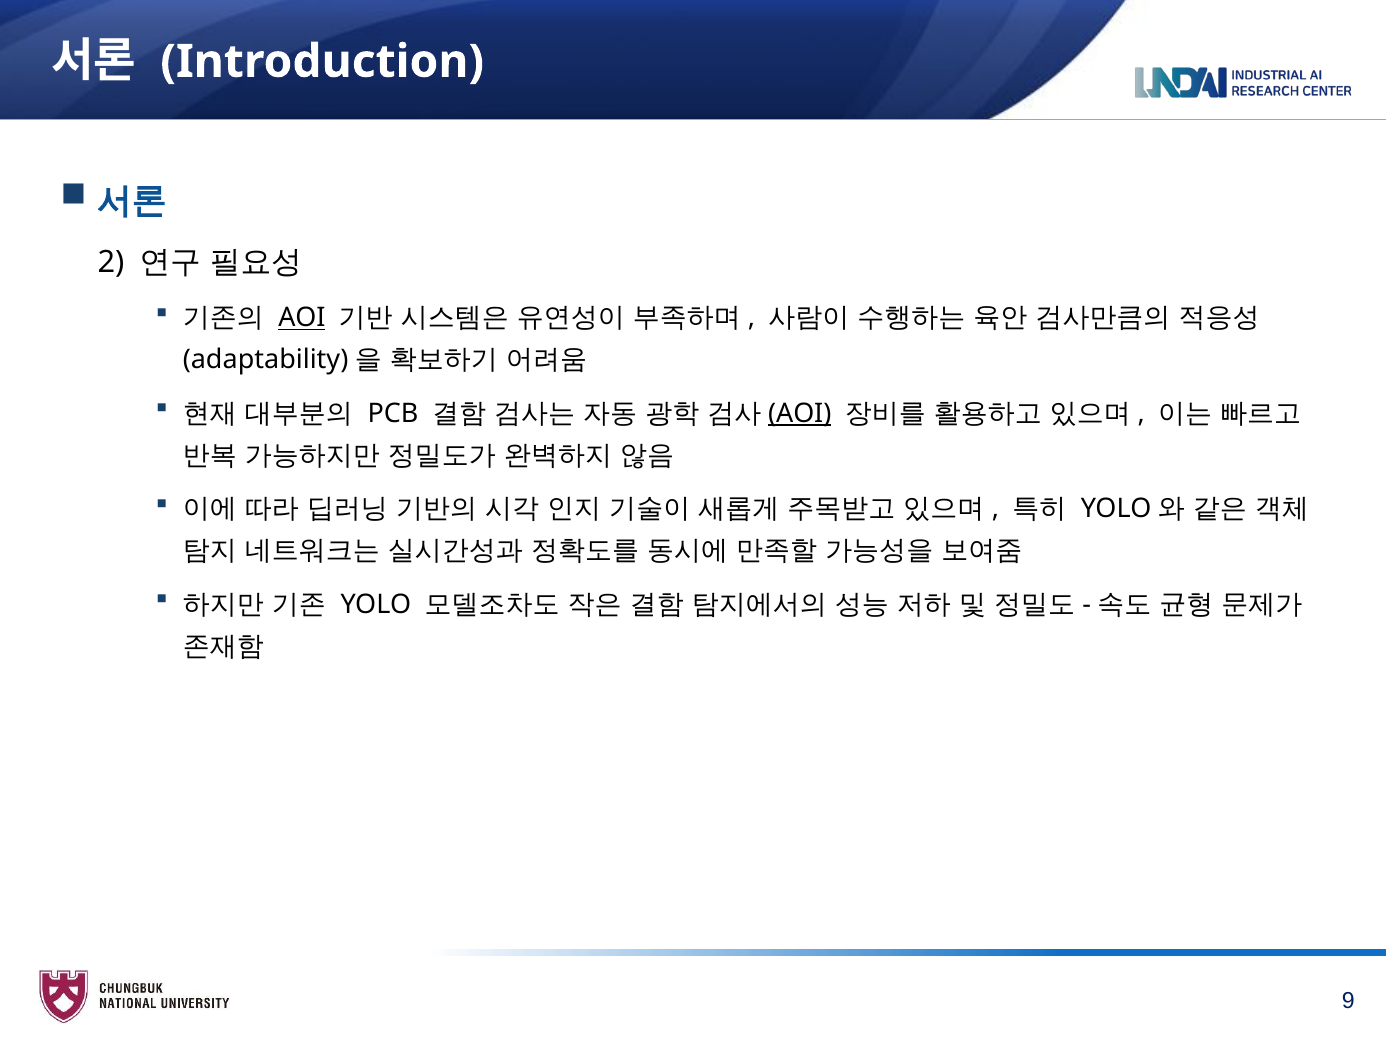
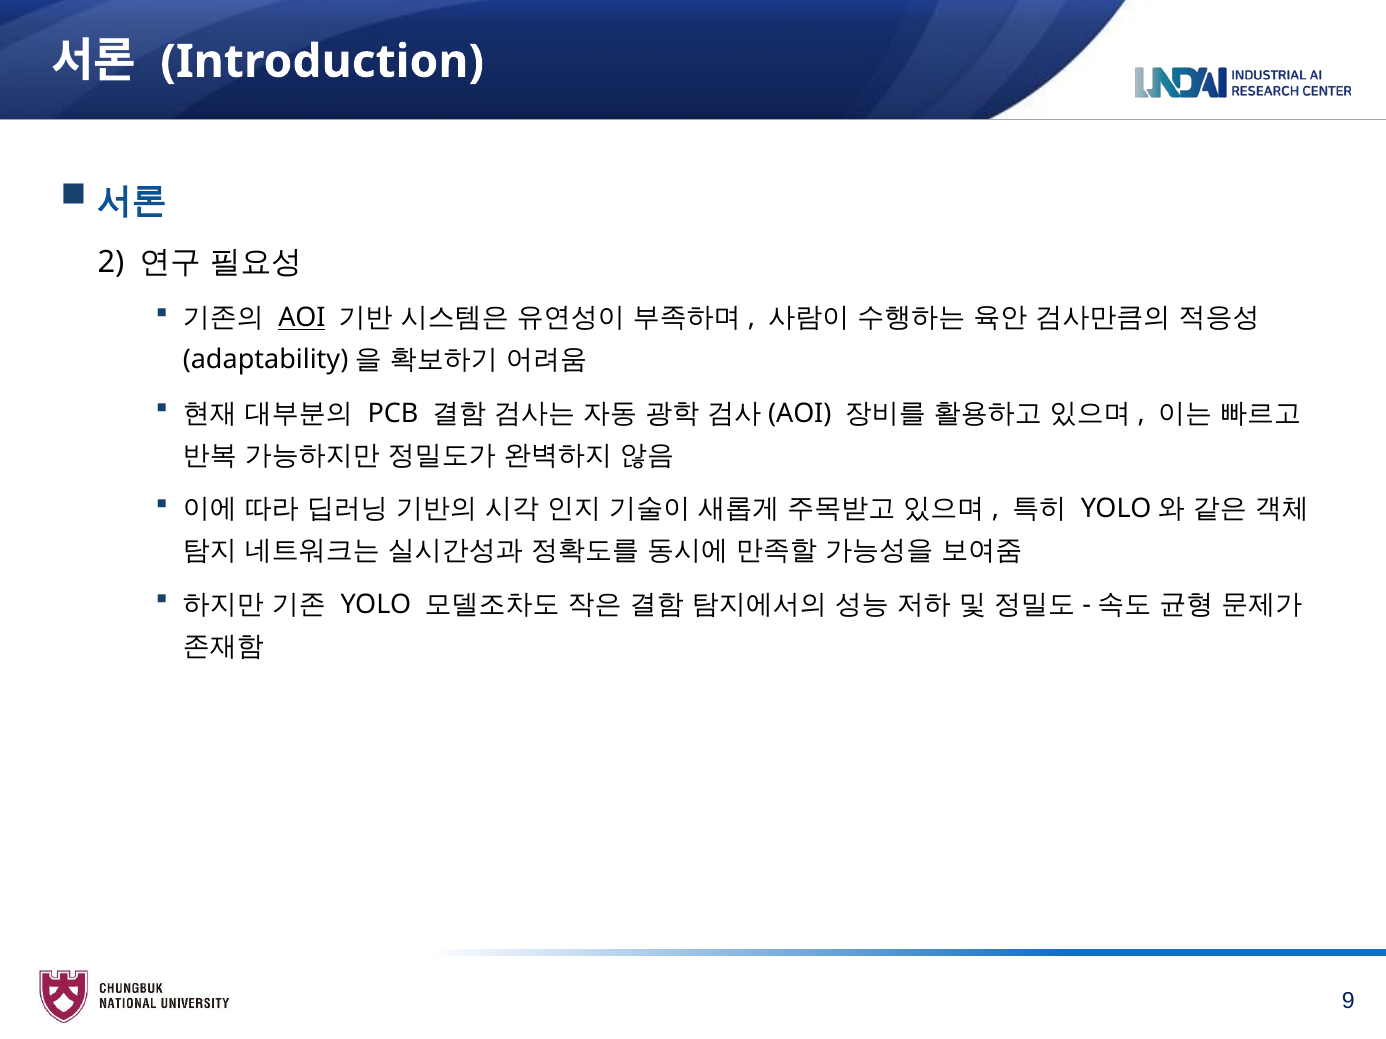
AOI underline: present -> none (800, 414)
